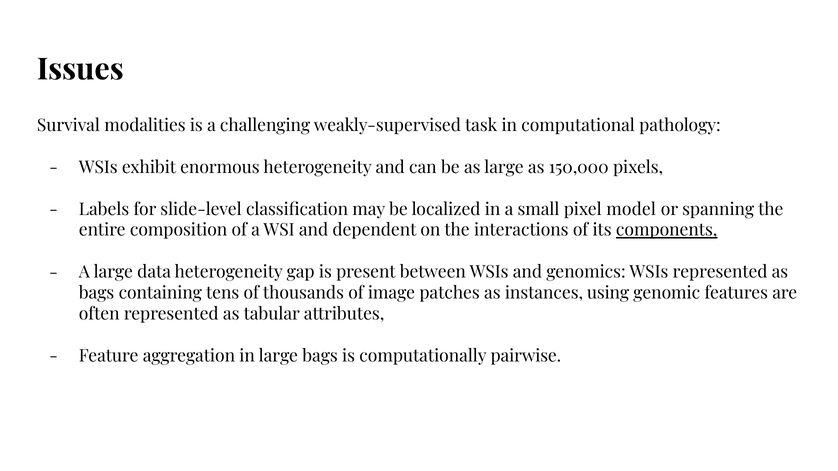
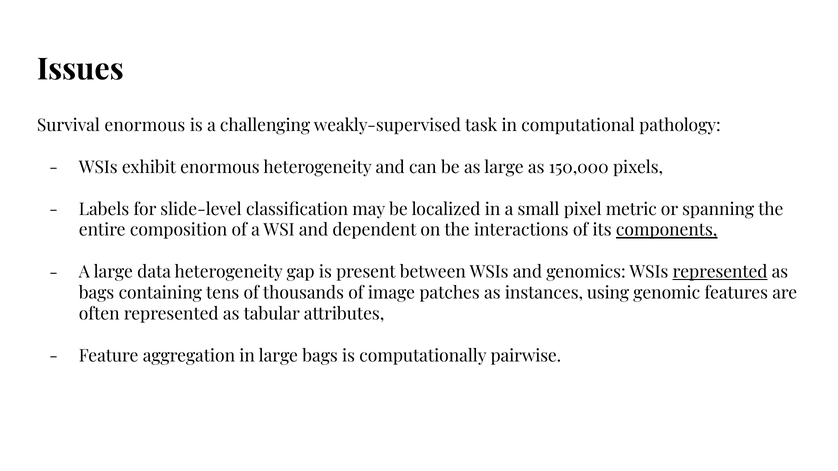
Survival modalities: modalities -> enormous (145, 126)
model: model -> metric (631, 209)
represented underline: none -> present (720, 272)
